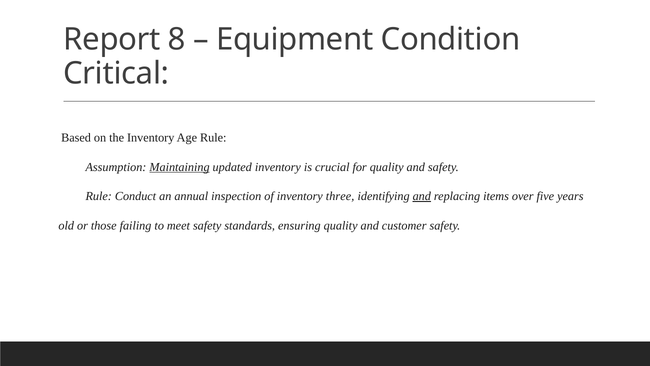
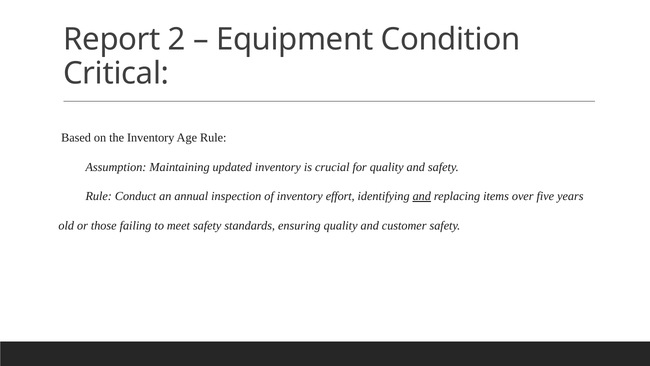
8: 8 -> 2 (177, 40)
Maintaining underline: present -> none (180, 167)
three: three -> effort (340, 196)
